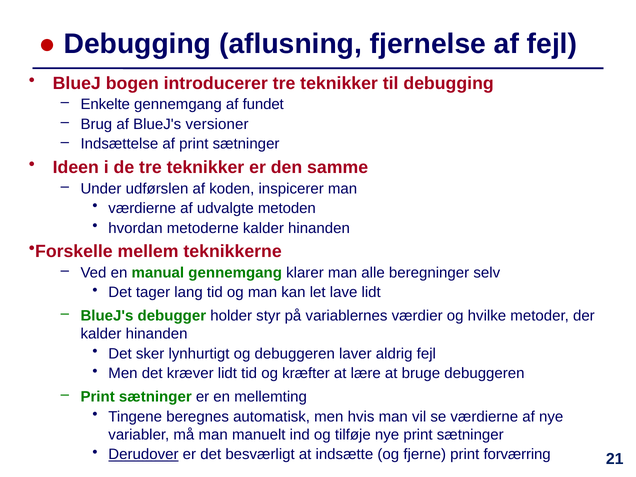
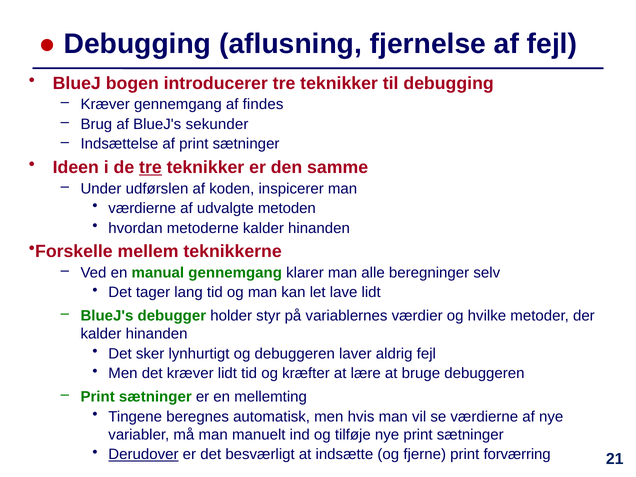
Enkelte: Enkelte -> Kræver (105, 104)
fundet: fundet -> findes (263, 104)
versioner: versioner -> sekunder (217, 124)
tre underline: none -> present (150, 167)
